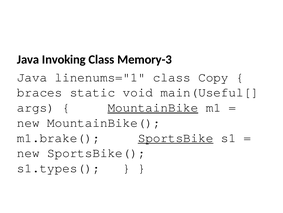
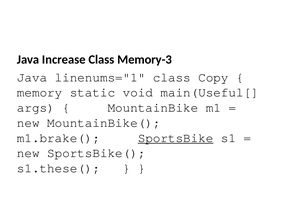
Invoking: Invoking -> Increase (64, 59)
braces: braces -> memory (40, 92)
MountainBike underline: present -> none (153, 107)
s1.types(: s1.types( -> s1.these( (59, 168)
